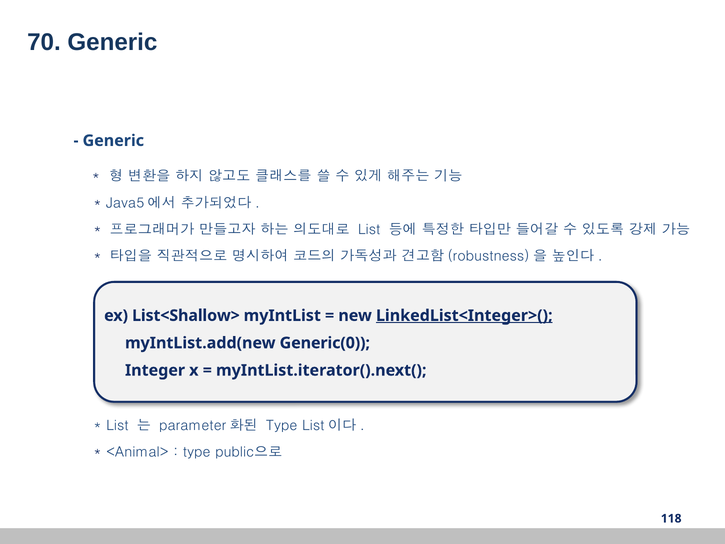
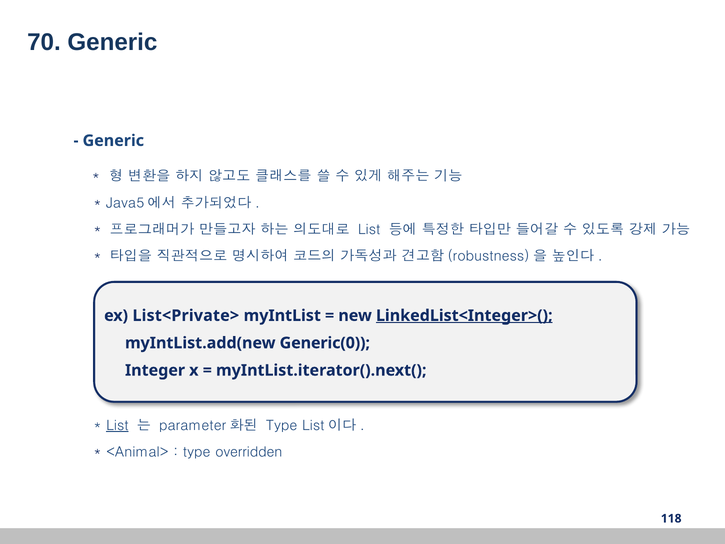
List<Shallow>: List<Shallow> -> List<Private> (186, 315)
List underline: none -> present (117, 425)
public으로: public으로 -> overridden (249, 452)
